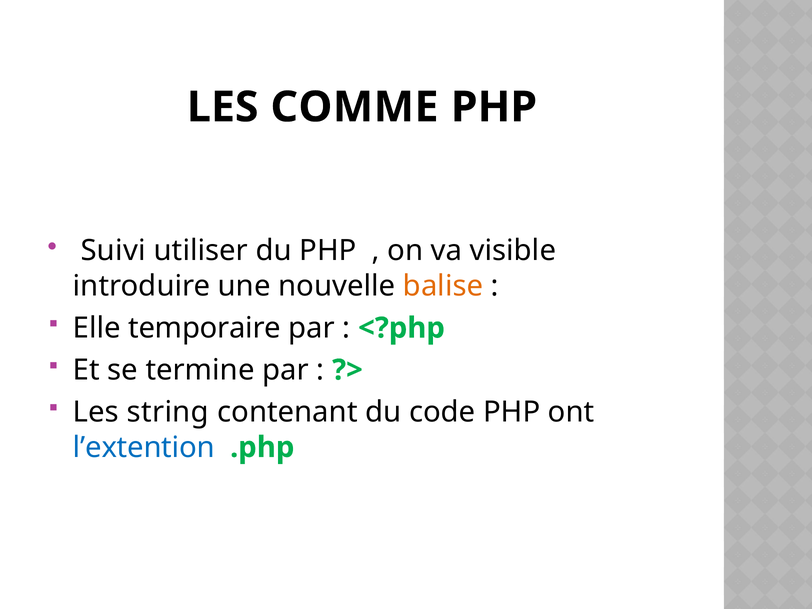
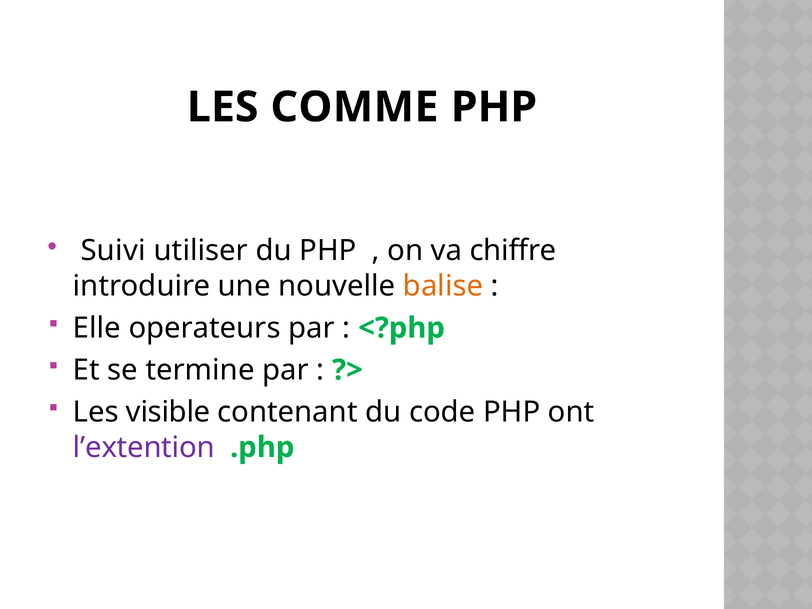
visible: visible -> chiffre (513, 251)
temporaire: temporaire -> operateurs (205, 328)
string: string -> visible (168, 412)
l’extention colour: blue -> purple (144, 447)
